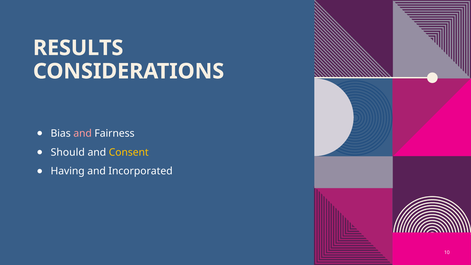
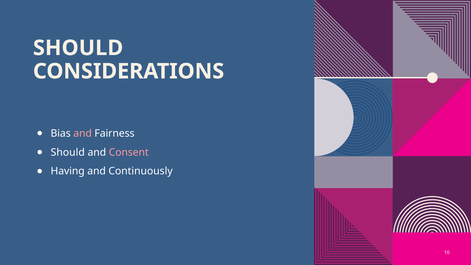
RESULTS: RESULTS -> SHOULD (78, 48)
Consent colour: yellow -> pink (129, 152)
Incorporated: Incorporated -> Continuously (141, 171)
